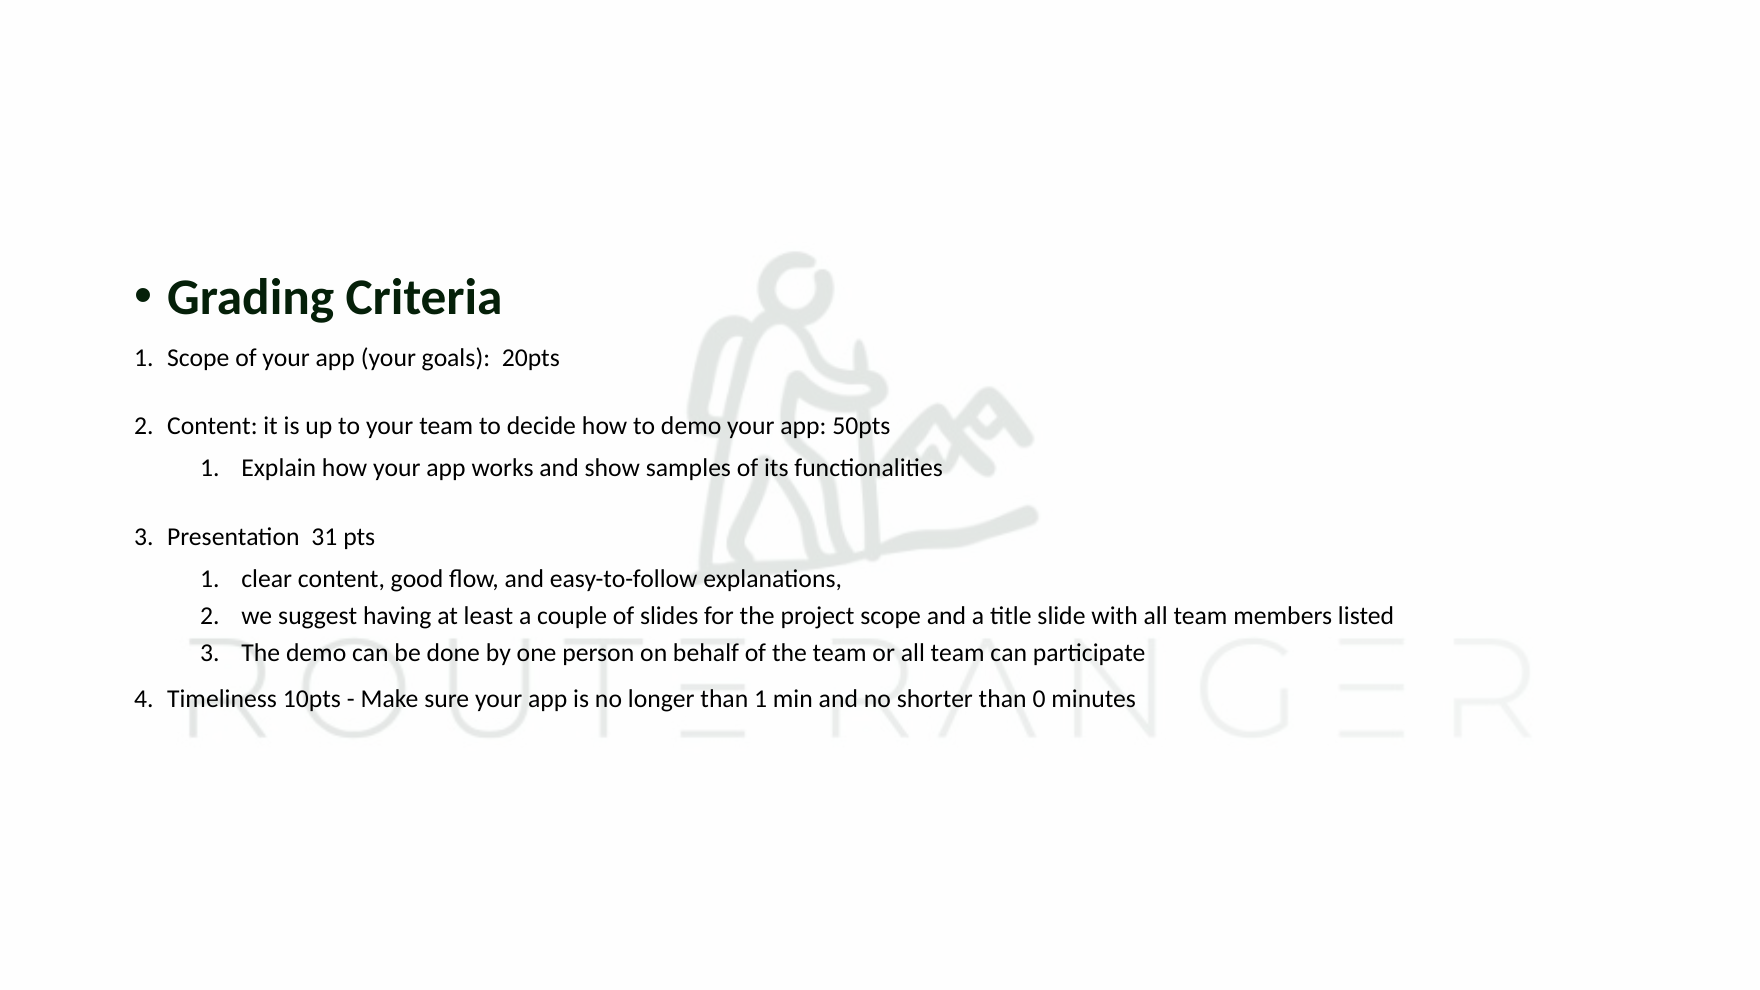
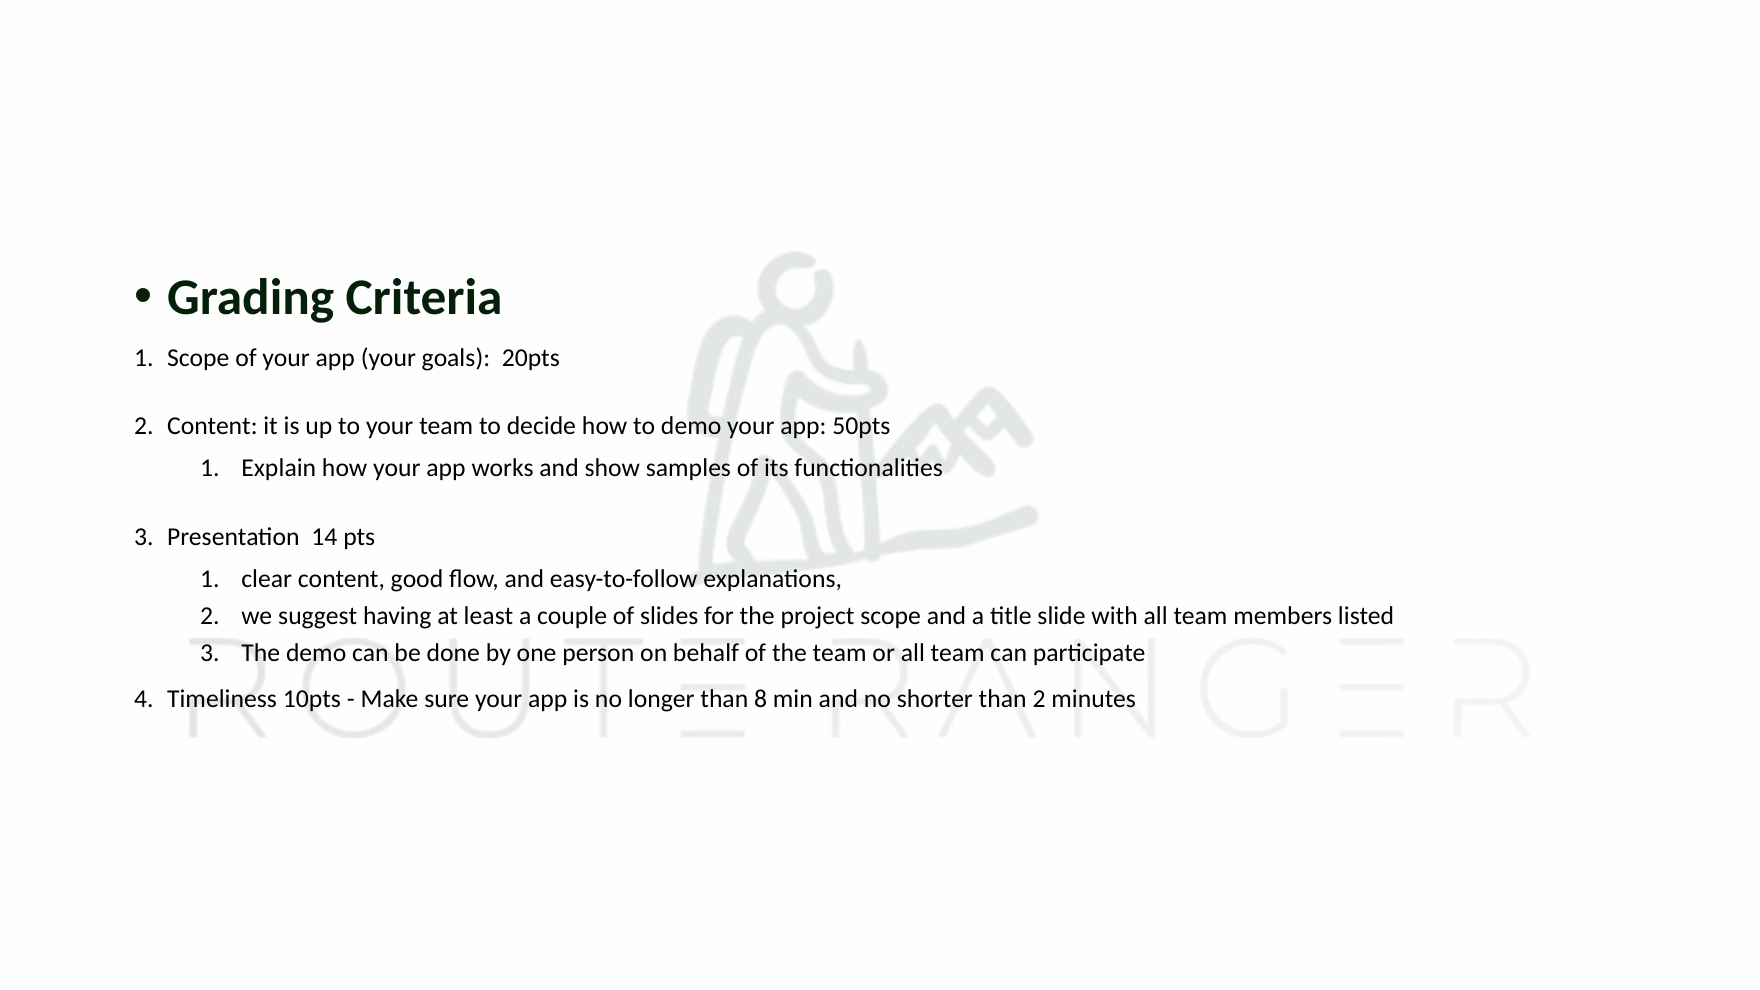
31: 31 -> 14 (324, 537)
than 1: 1 -> 8 (761, 699)
than 0: 0 -> 2 (1039, 699)
